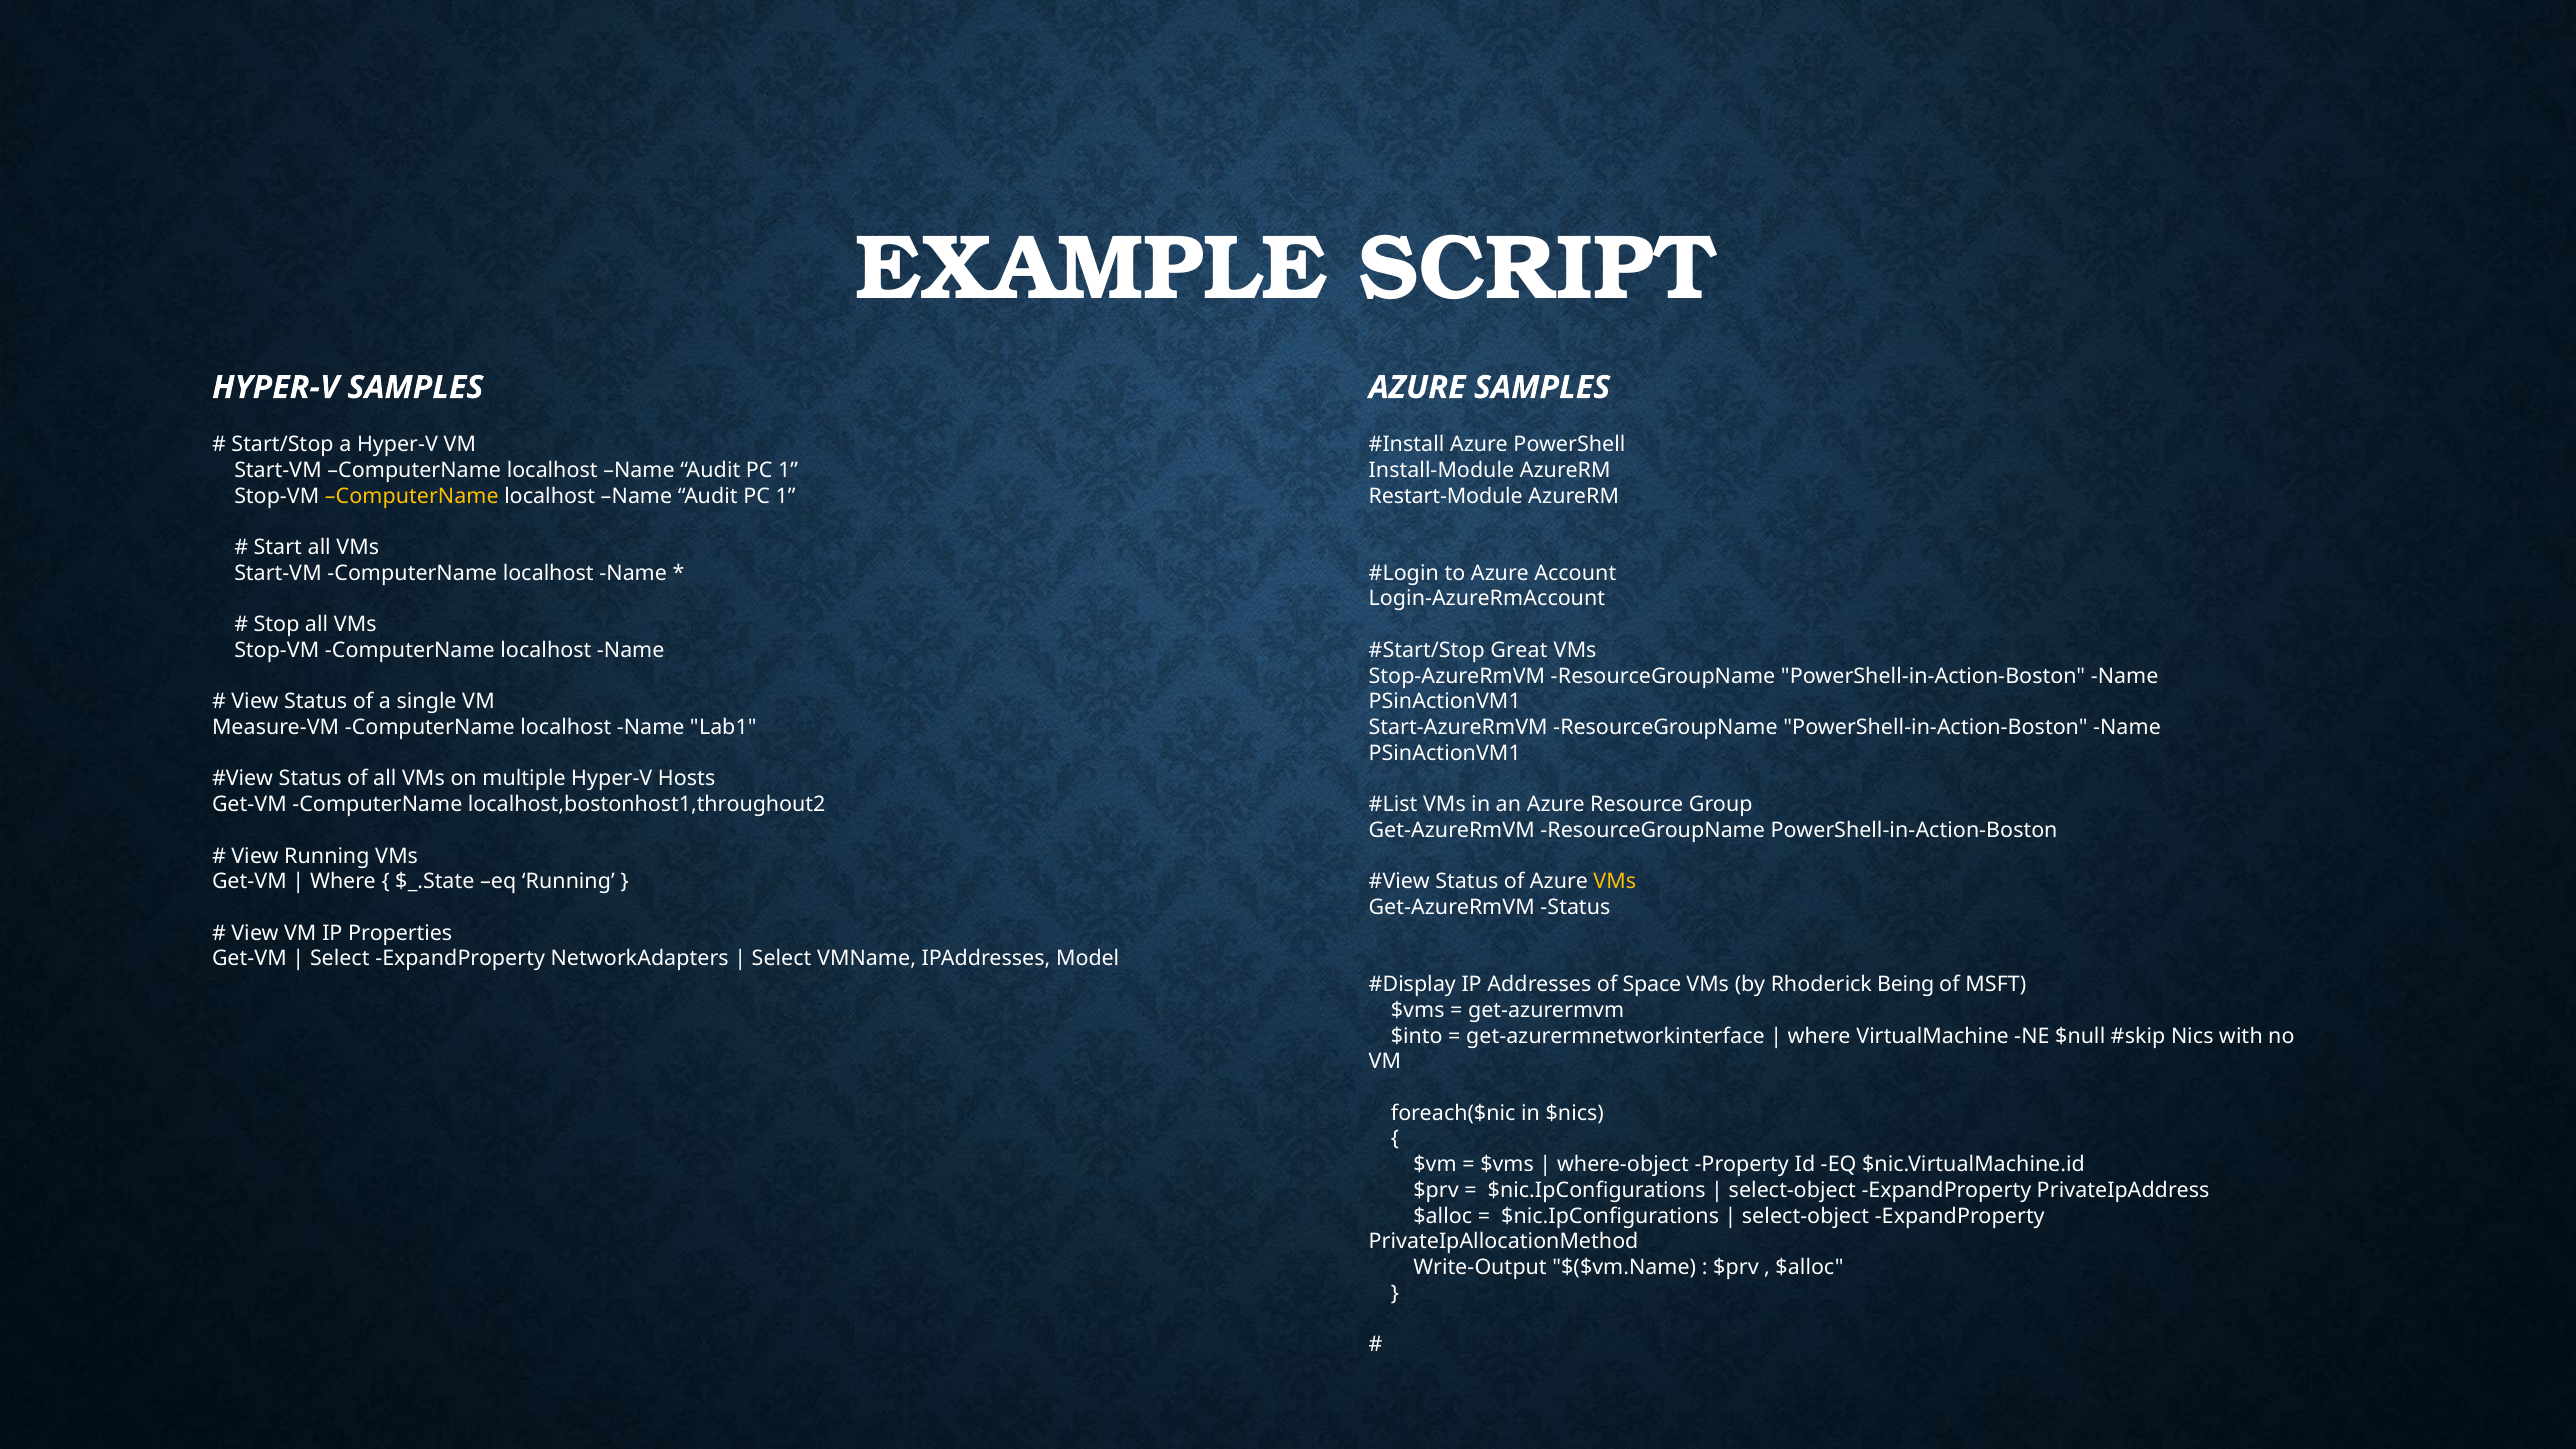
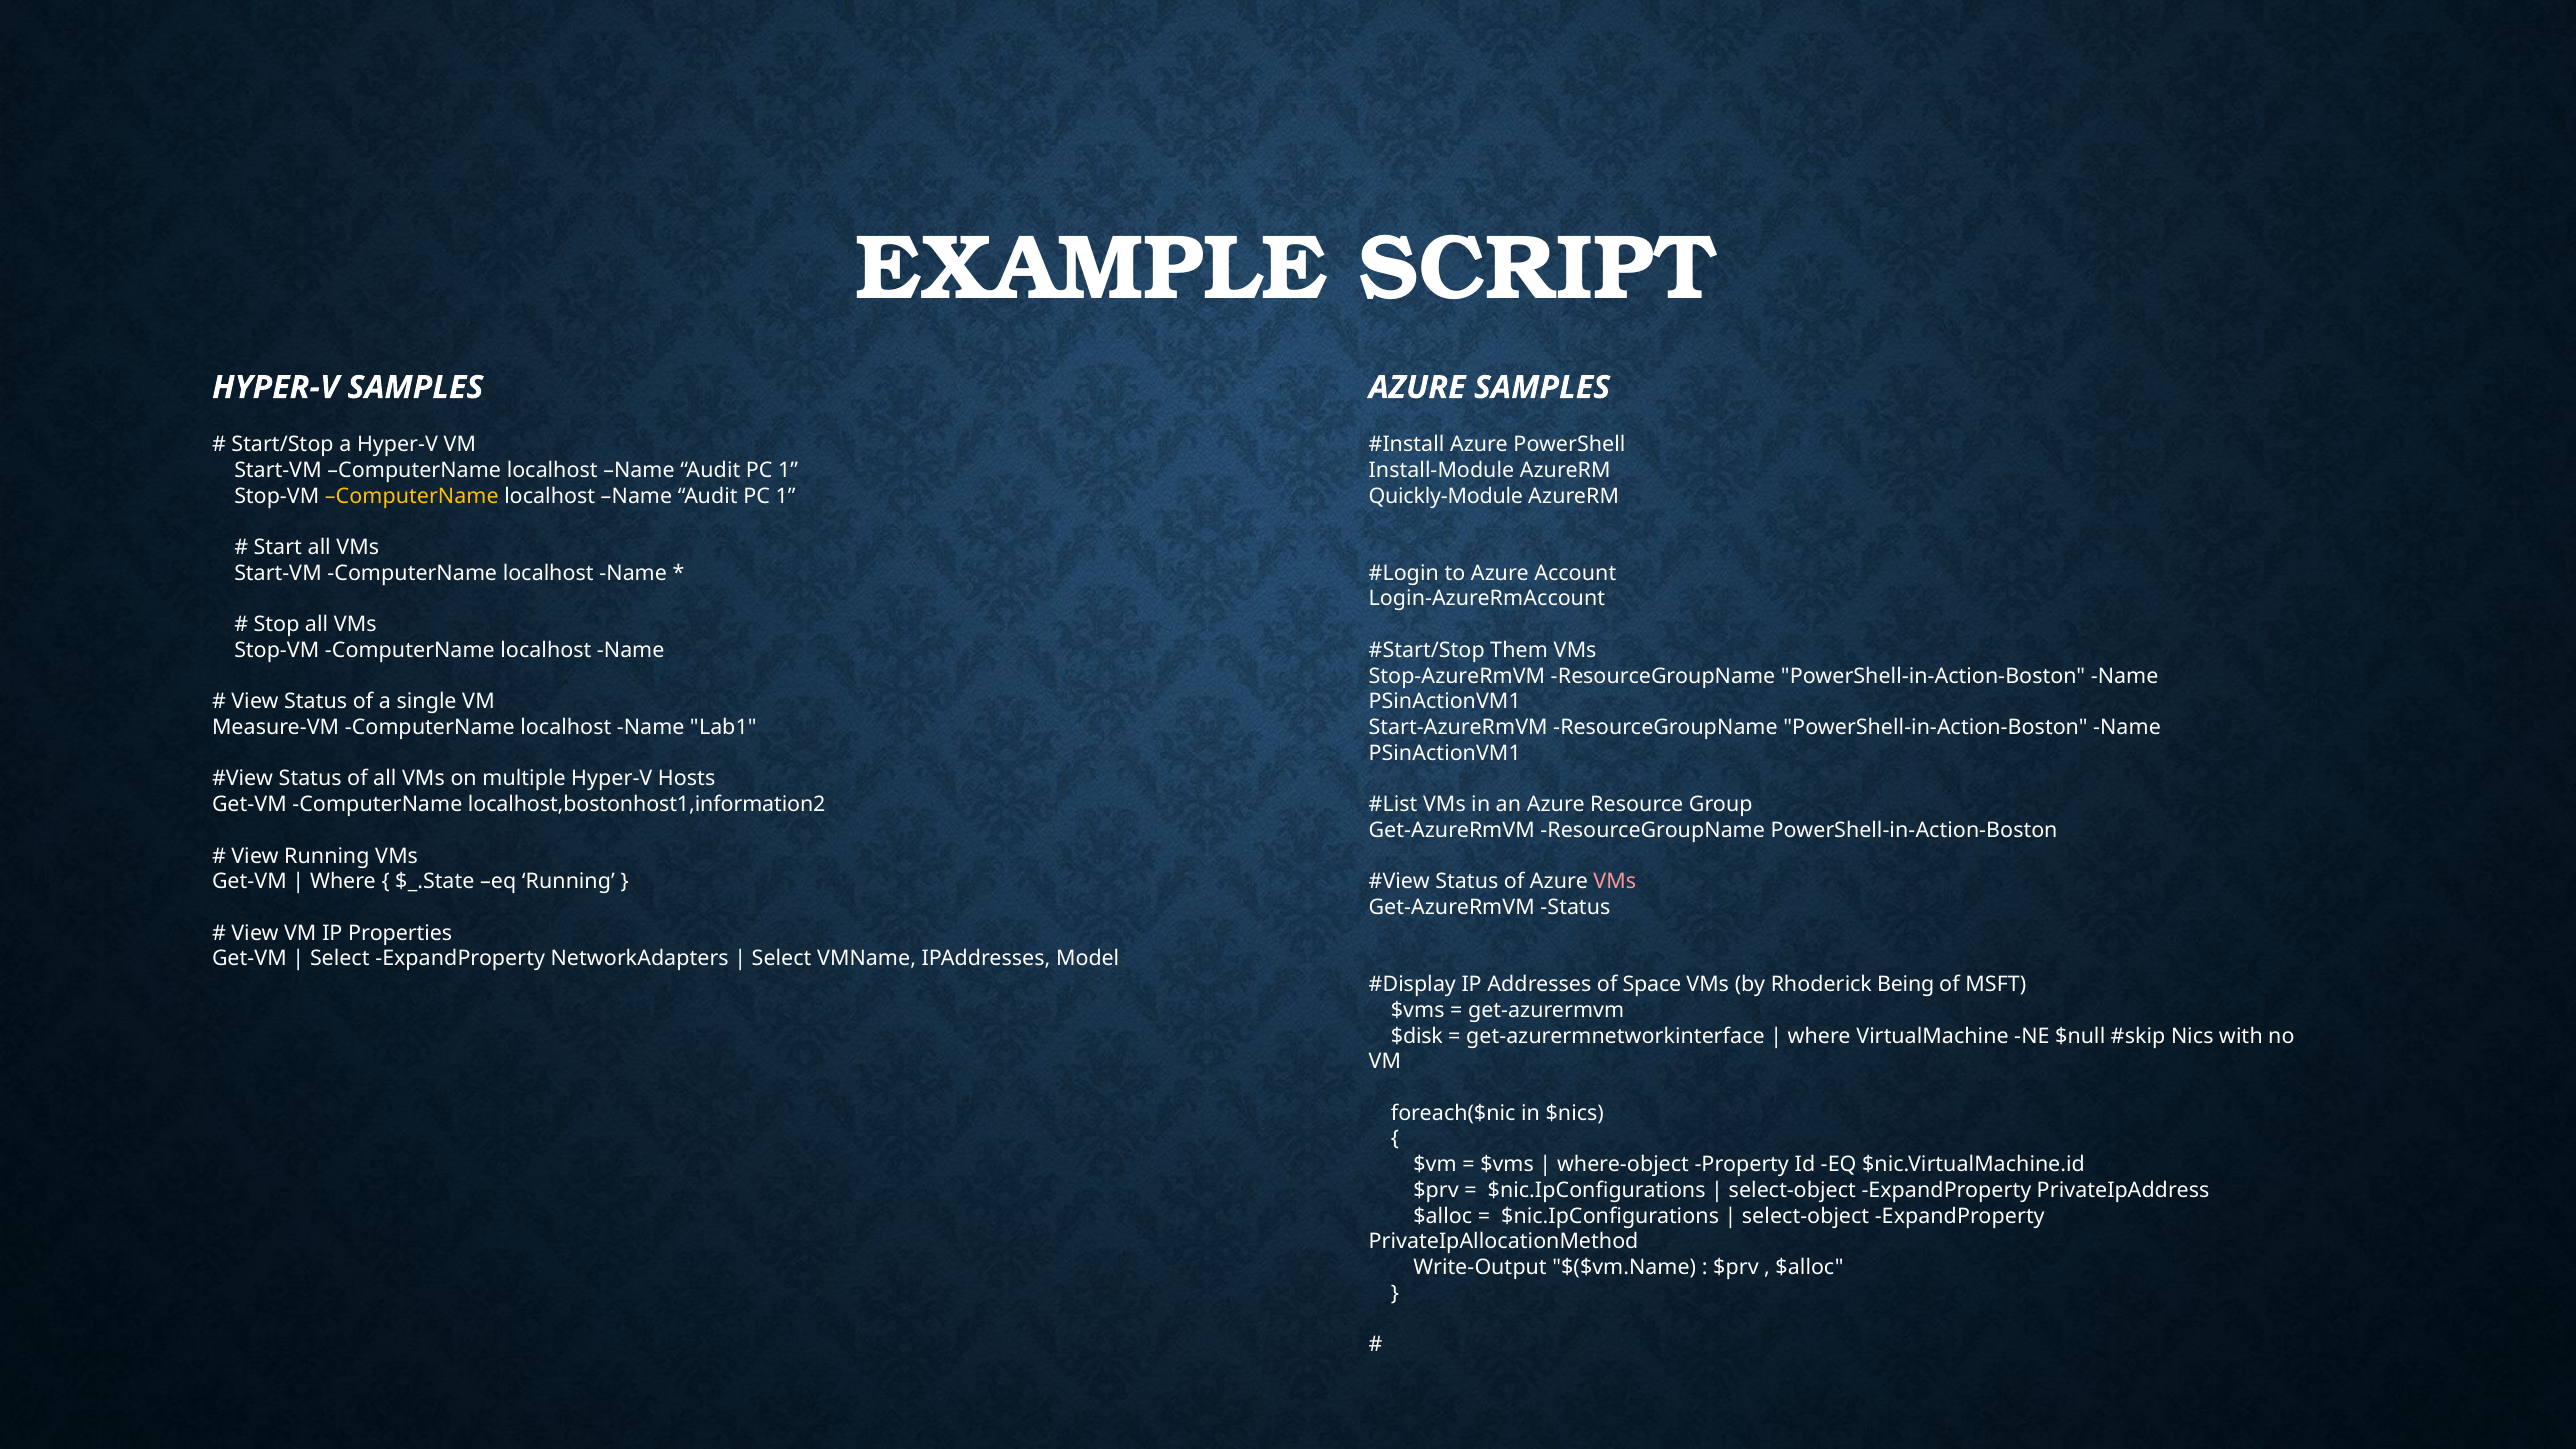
Restart-Module: Restart-Module -> Quickly-Module (1446, 496)
Great: Great -> Them (1519, 650)
localhost,bostonhost1,throughout2: localhost,bostonhost1,throughout2 -> localhost,bostonhost1,information2 (647, 805)
VMs colour: yellow -> pink (1615, 882)
$into: $into -> $disk (1417, 1036)
